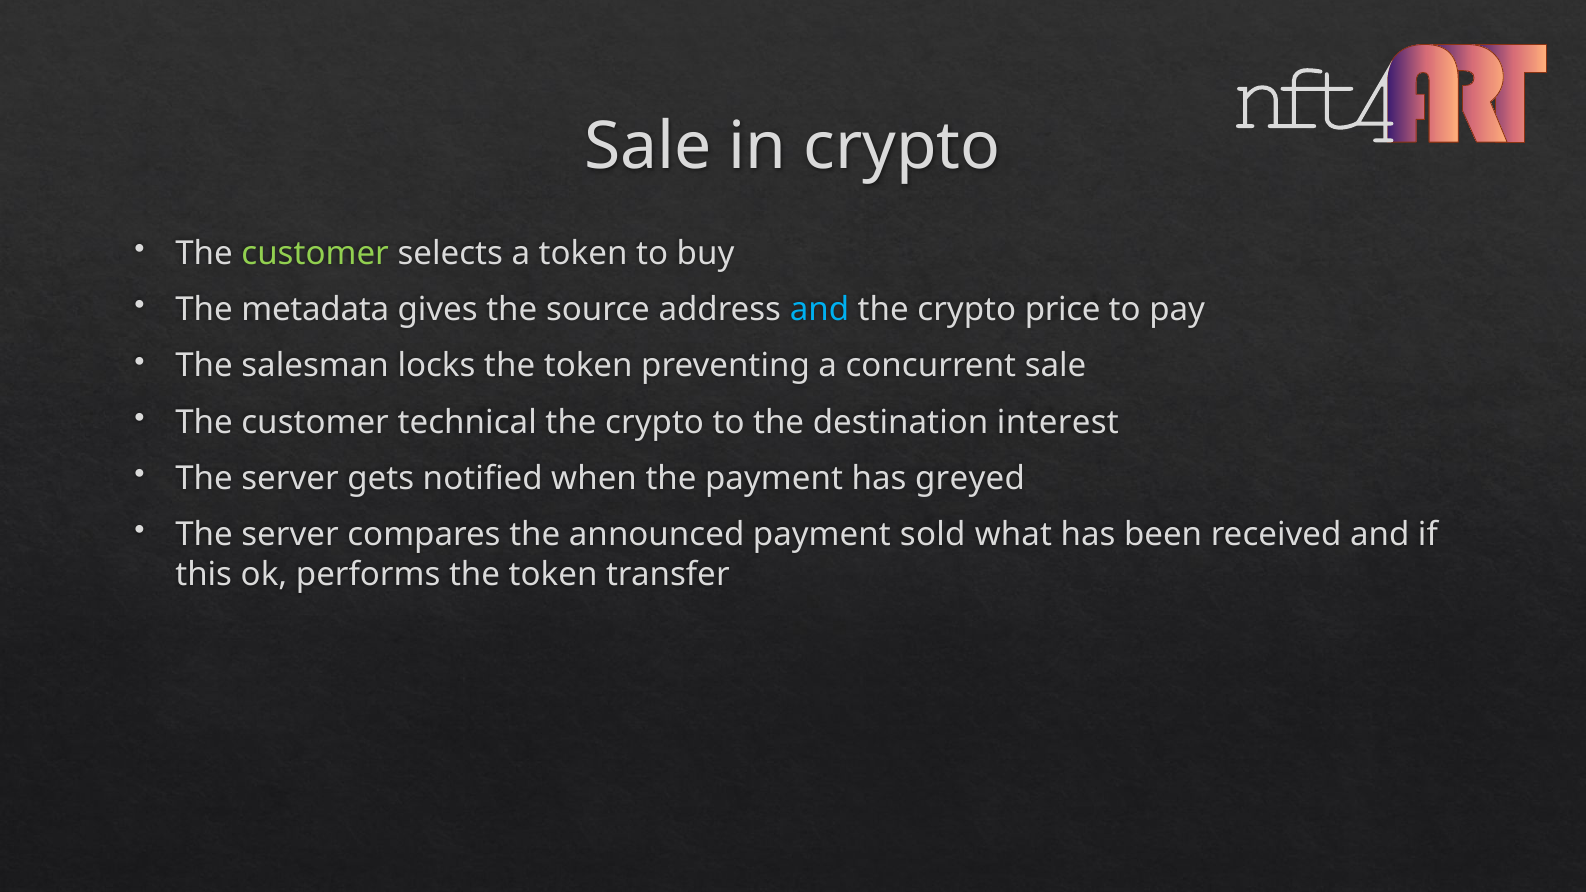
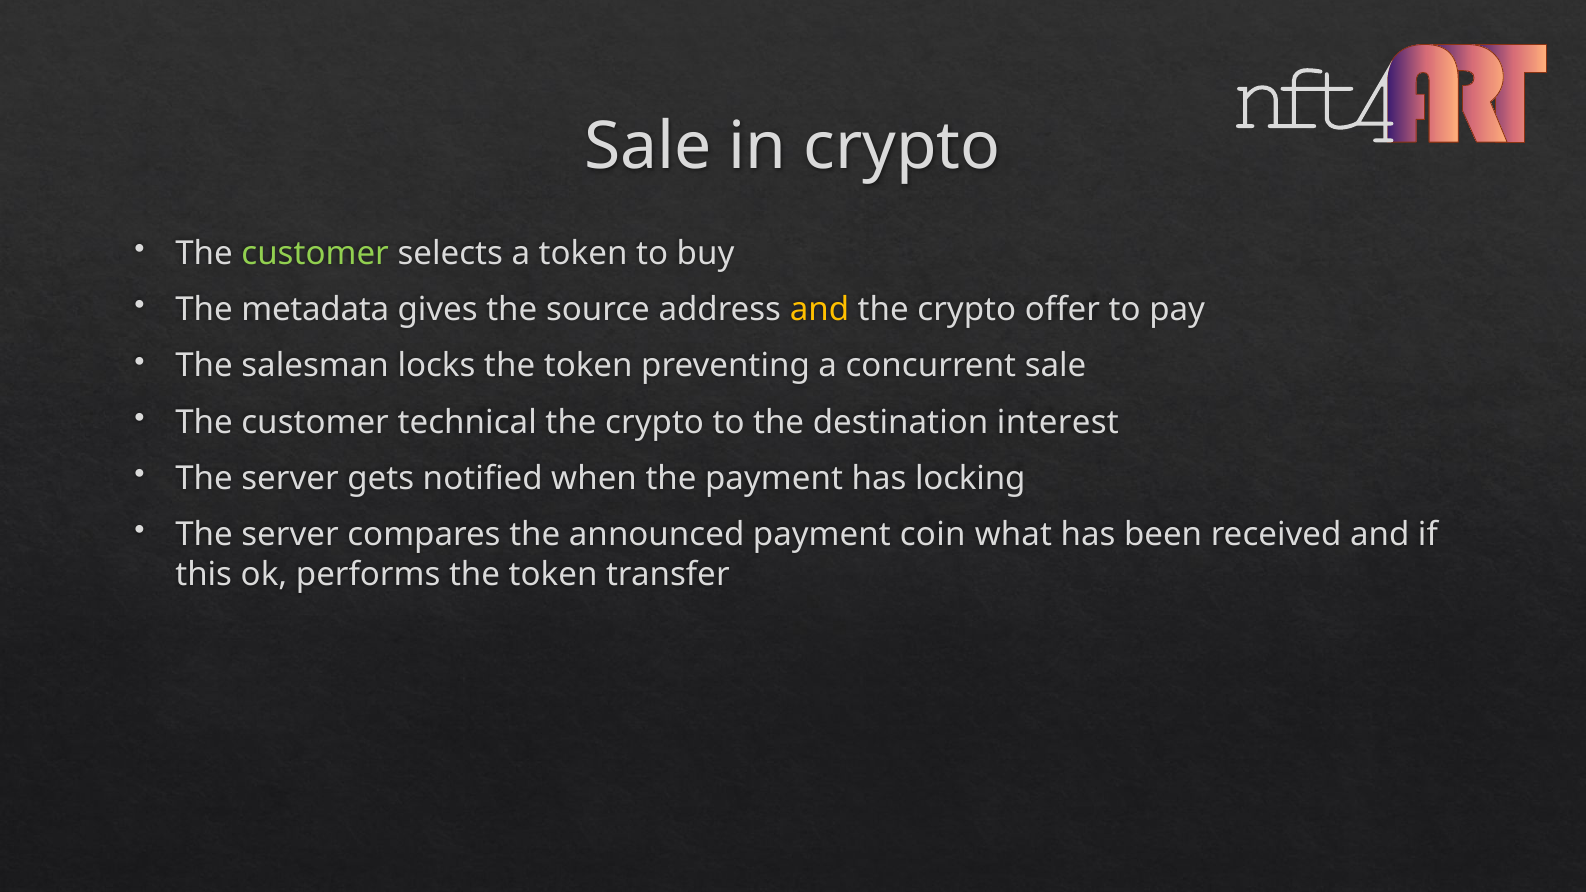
and colour: light blue -> yellow (819, 310)
price: price -> offer (1062, 310)
greyed: greyed -> locking (970, 478)
sold: sold -> coin (933, 535)
